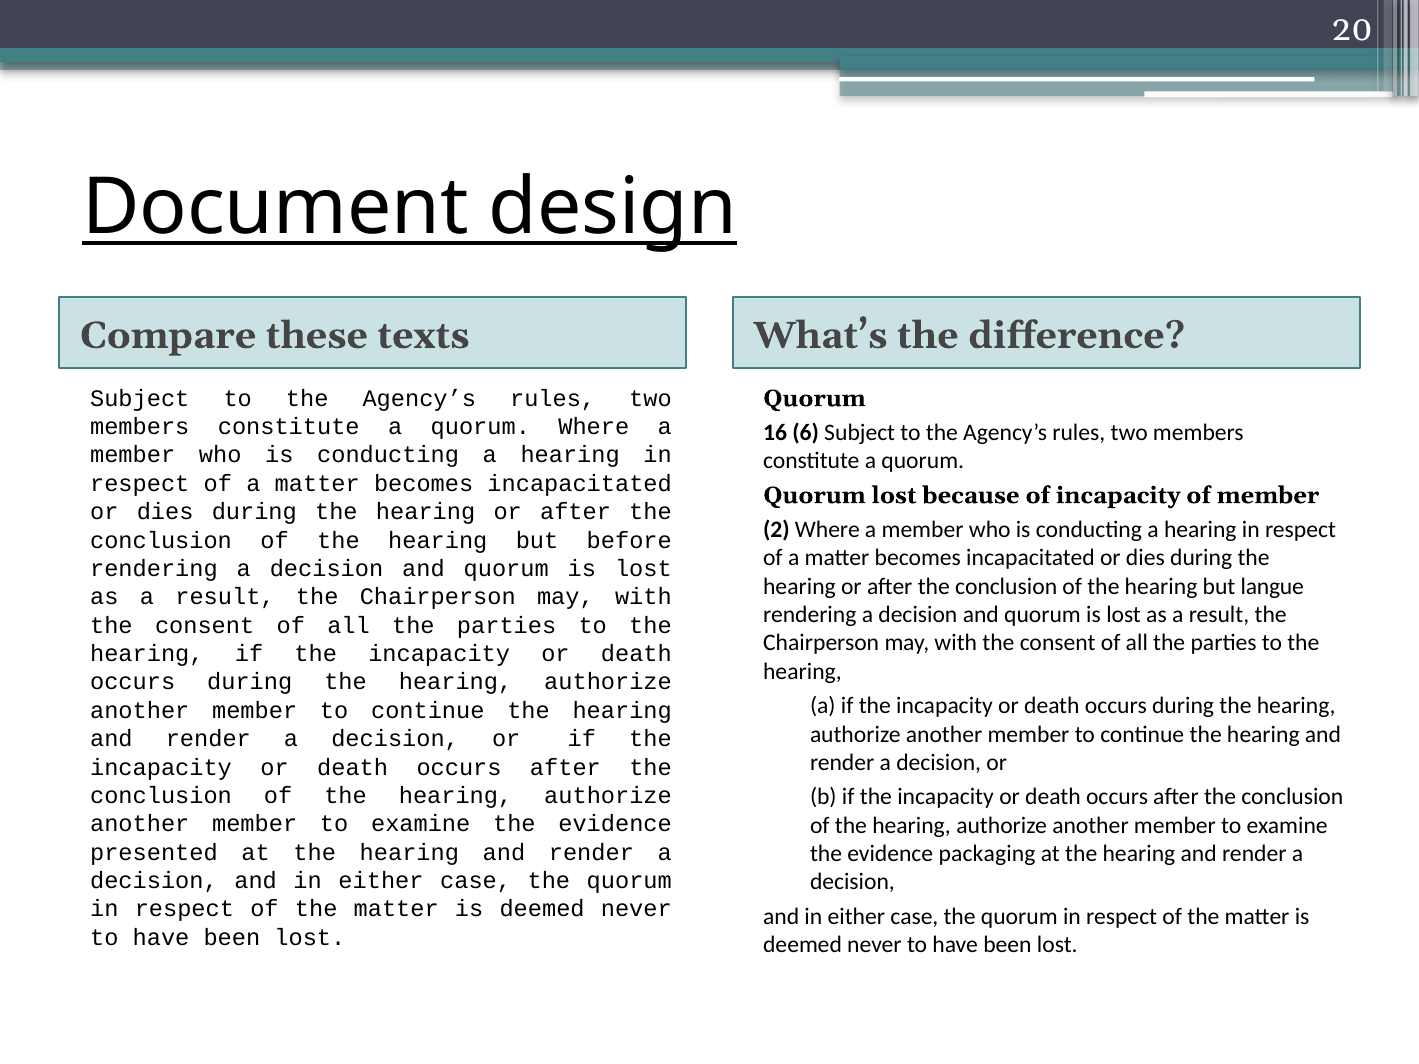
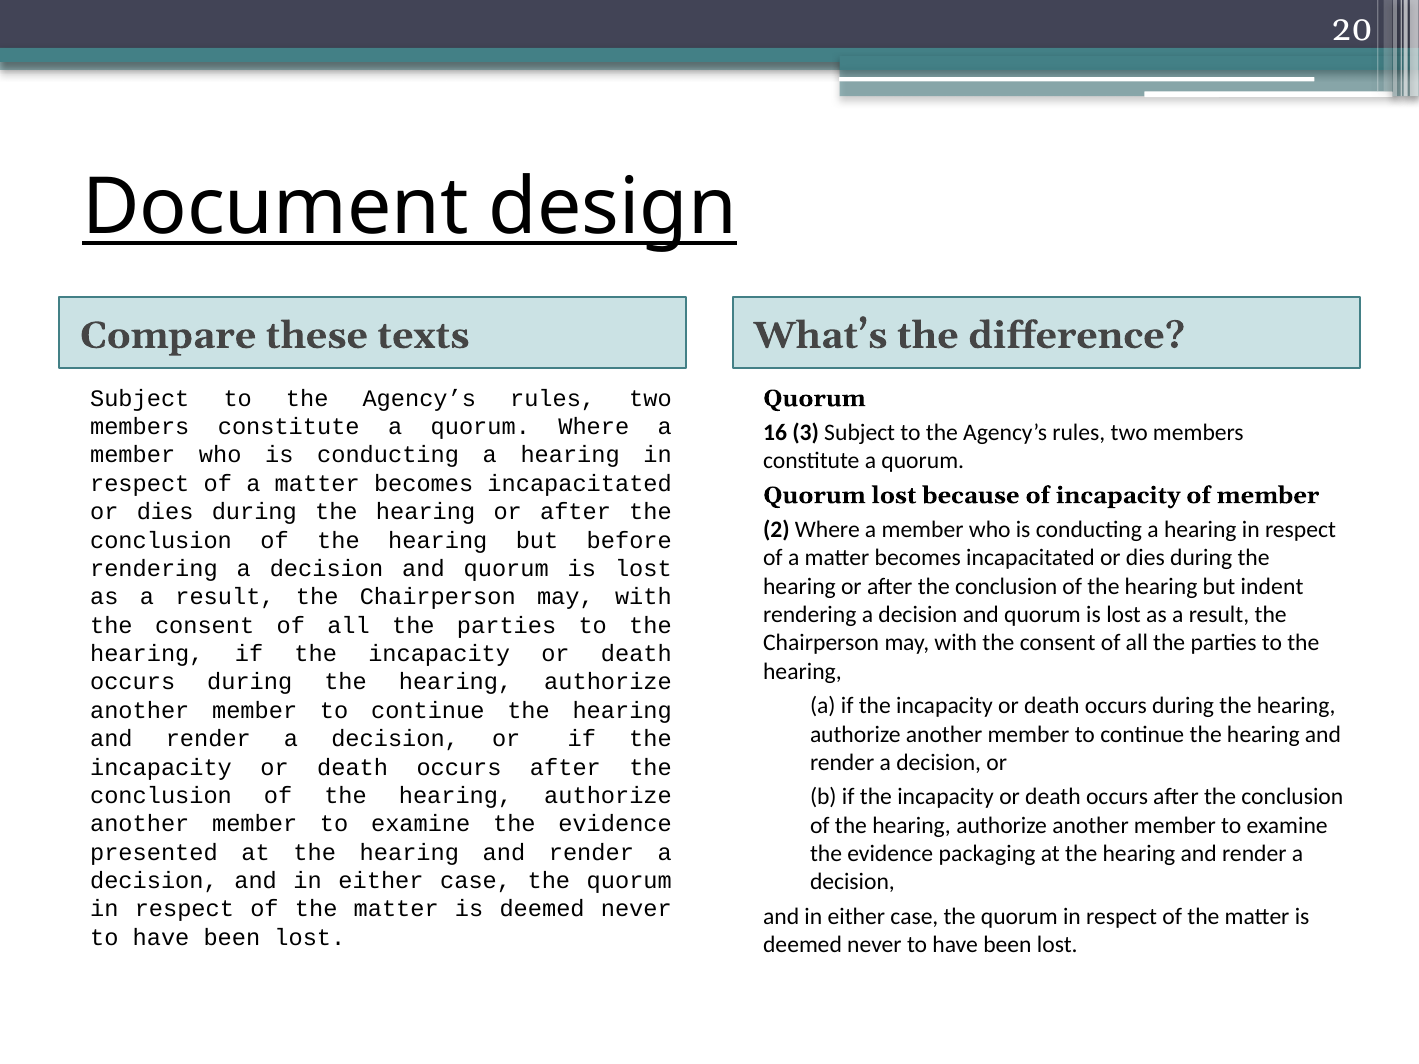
6: 6 -> 3 (806, 433)
langue: langue -> indent (1272, 587)
